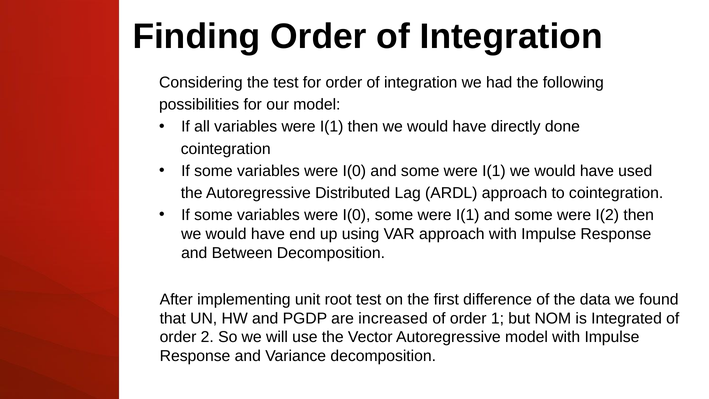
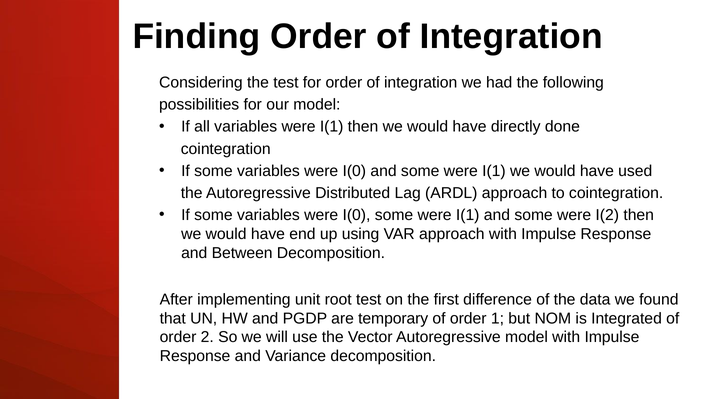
increased: increased -> temporary (393, 318)
